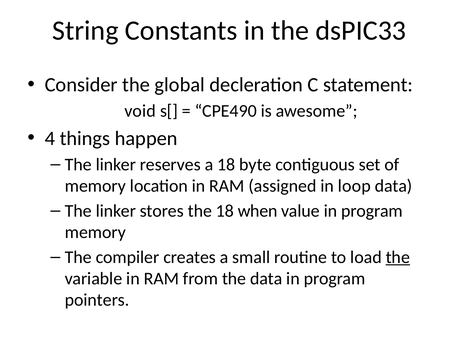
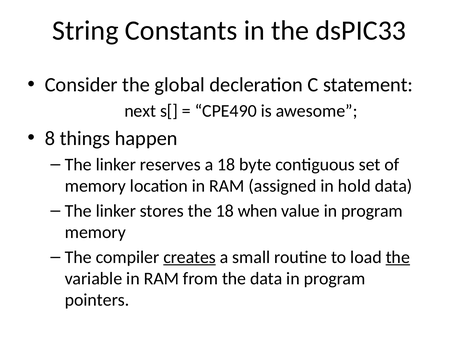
void: void -> next (140, 111)
4: 4 -> 8 (50, 138)
loop: loop -> hold (354, 186)
creates underline: none -> present (190, 257)
